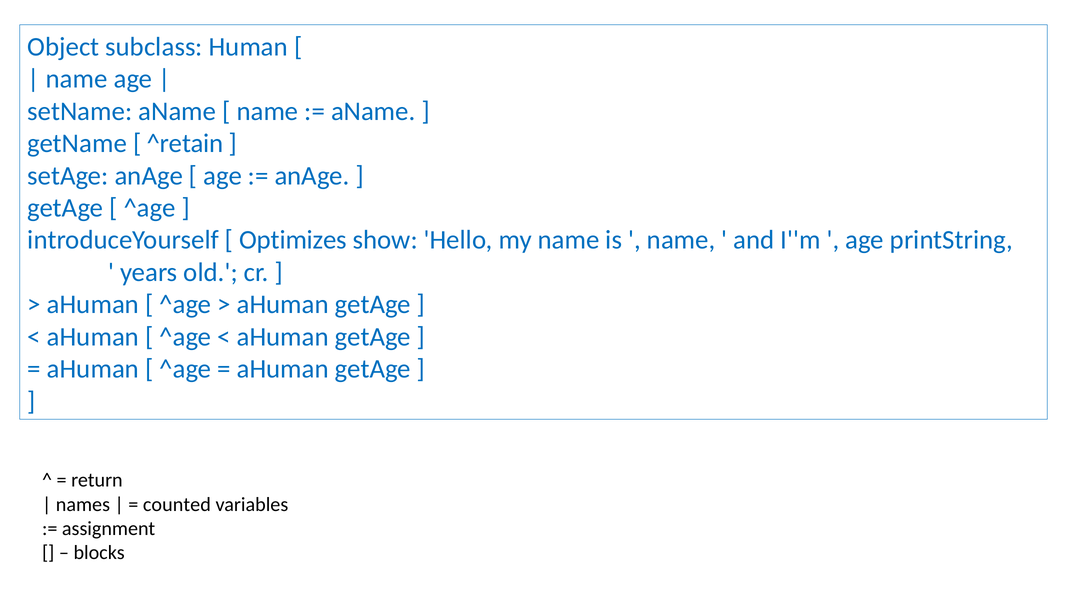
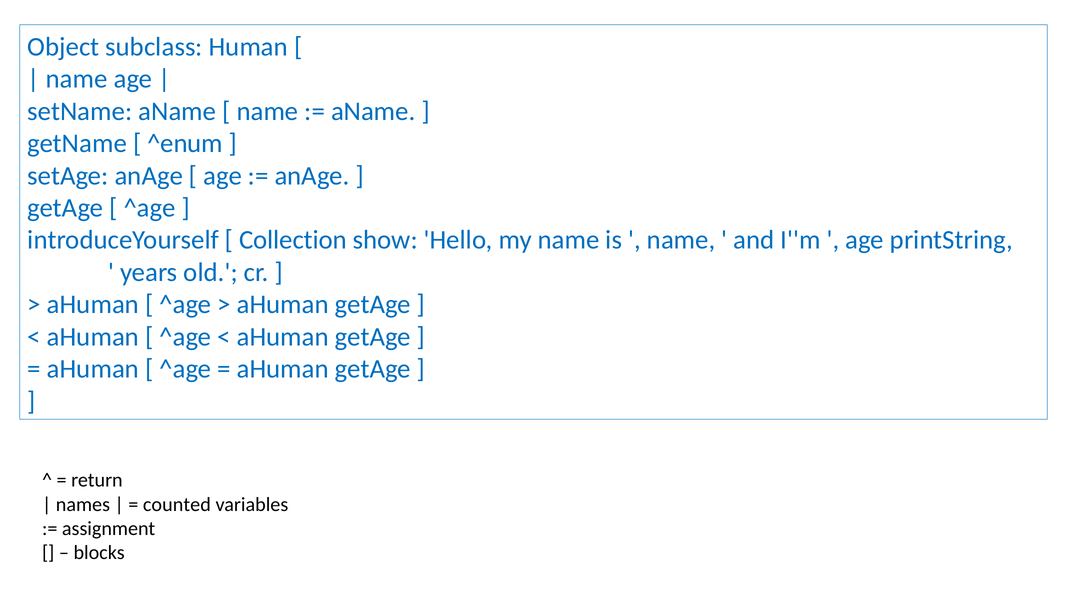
^retain: ^retain -> ^enum (185, 143)
Optimizes: Optimizes -> Collection (293, 240)
